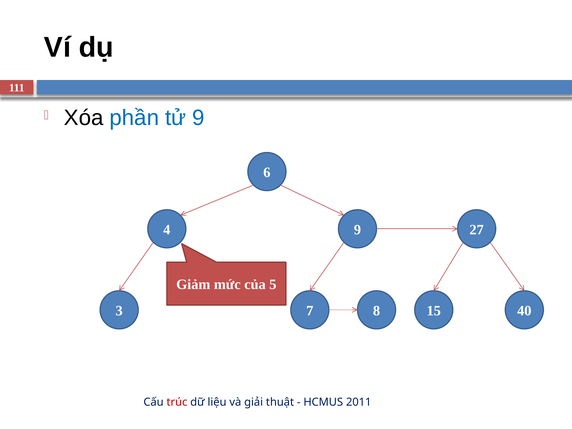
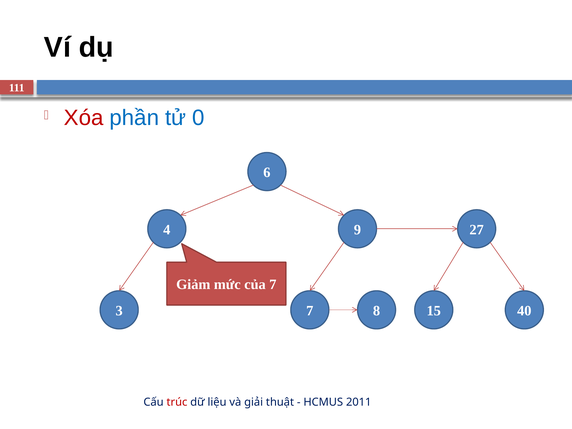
Xóa colour: black -> red (84, 118)
tử 9: 9 -> 0 (198, 118)
của 5: 5 -> 7 (273, 285)
